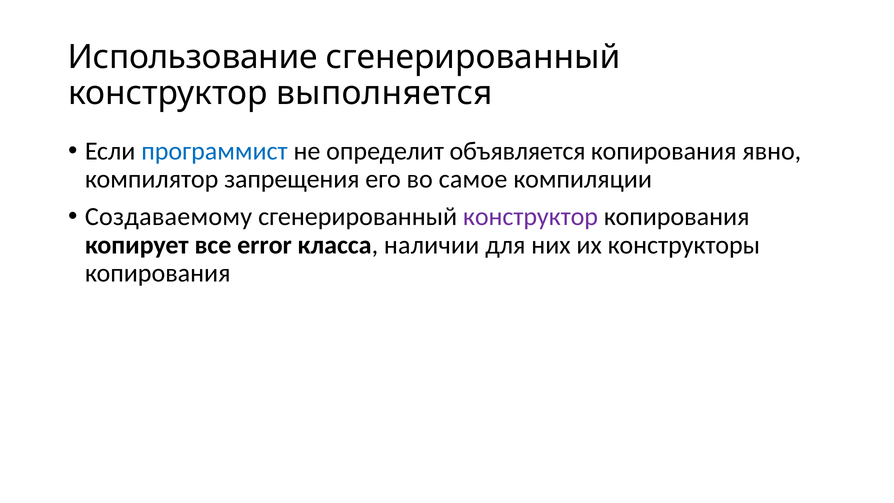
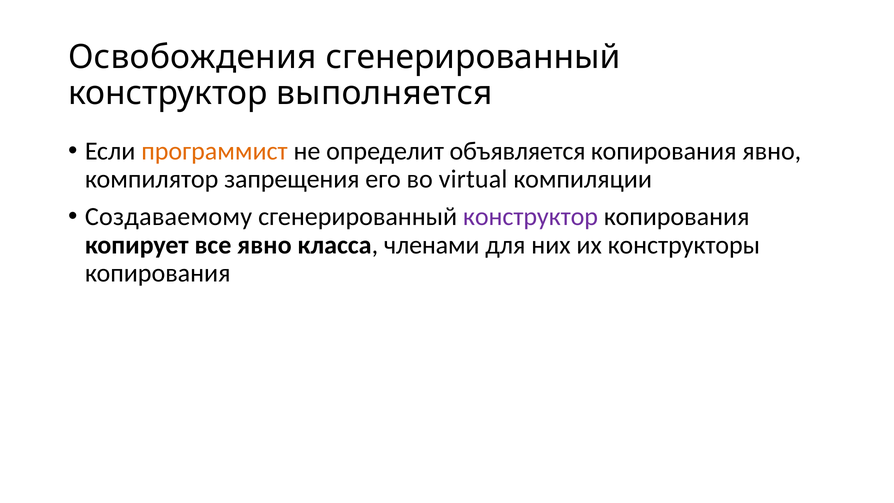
Использование: Использование -> Освобождения (192, 57)
программист colour: blue -> orange (214, 151)
самое: самое -> virtual (473, 179)
все error: error -> явно (264, 245)
наличии: наличии -> членами (432, 245)
